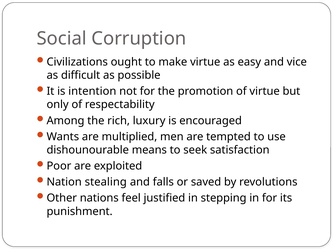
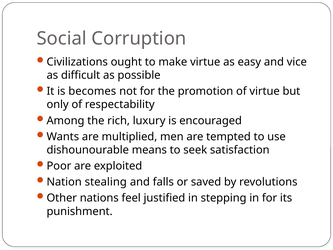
intention: intention -> becomes (92, 91)
